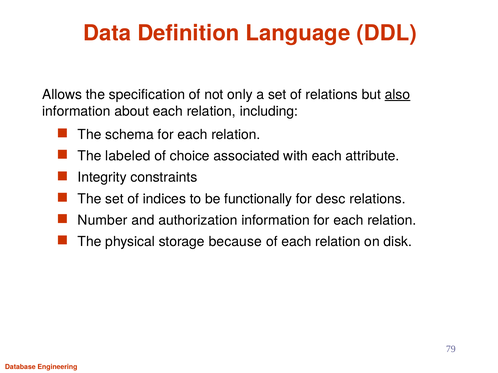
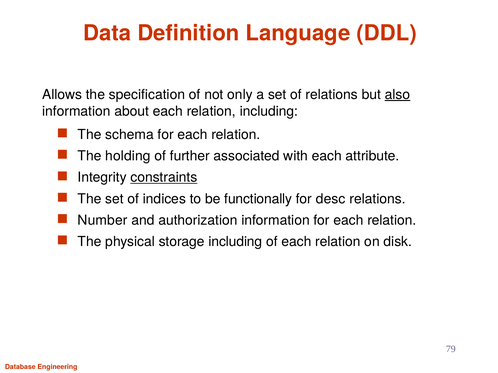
labeled: labeled -> holding (128, 156)
choice: choice -> further (190, 156)
constraints underline: none -> present (164, 178)
storage because: because -> including (235, 242)
